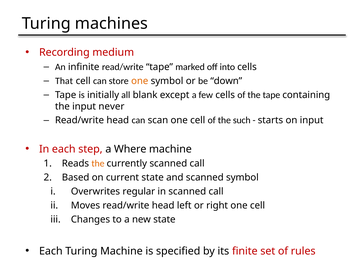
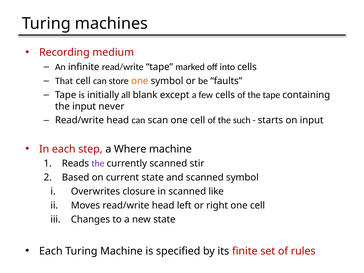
down: down -> faults (226, 81)
the colour: orange -> purple (98, 164)
currently scanned call: call -> stir (197, 164)
regular: regular -> closure (139, 191)
in scanned call: call -> like (216, 191)
